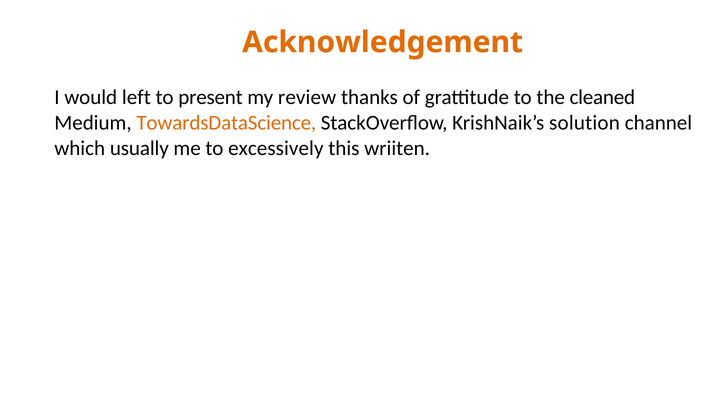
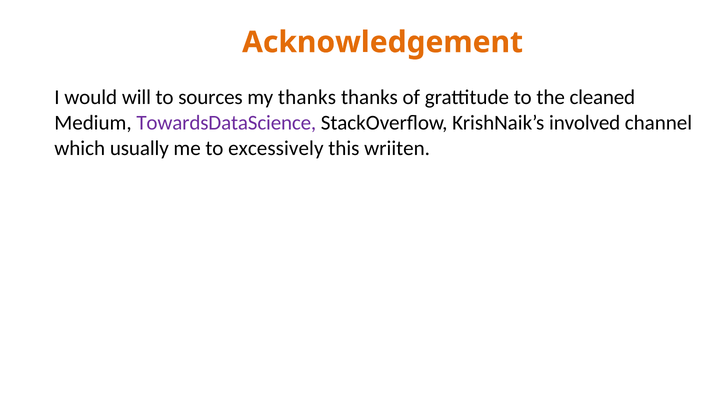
left: left -> will (136, 98)
present: present -> sources (210, 98)
my review: review -> thanks (307, 98)
TowardsDataScience colour: orange -> purple (226, 123)
solution: solution -> involved (585, 123)
